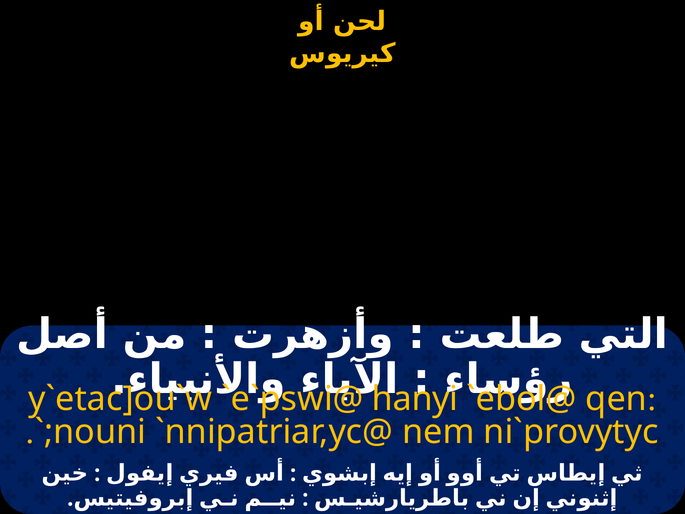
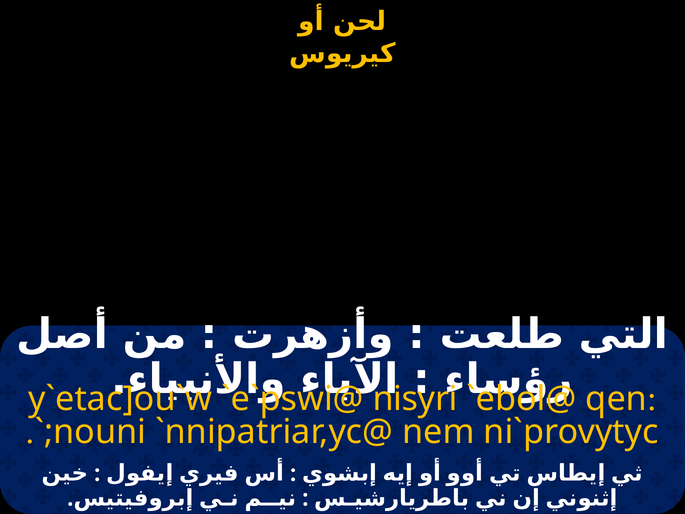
hanyi: hanyi -> nisyri (415, 399)
